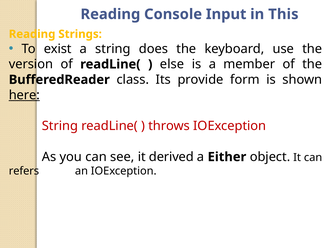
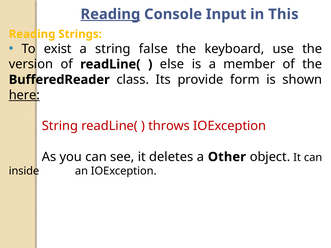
Reading underline: none -> present (110, 14)
does: does -> false (153, 49)
derived: derived -> deletes (171, 157)
Either: Either -> Other (227, 157)
refers: refers -> inside (24, 171)
